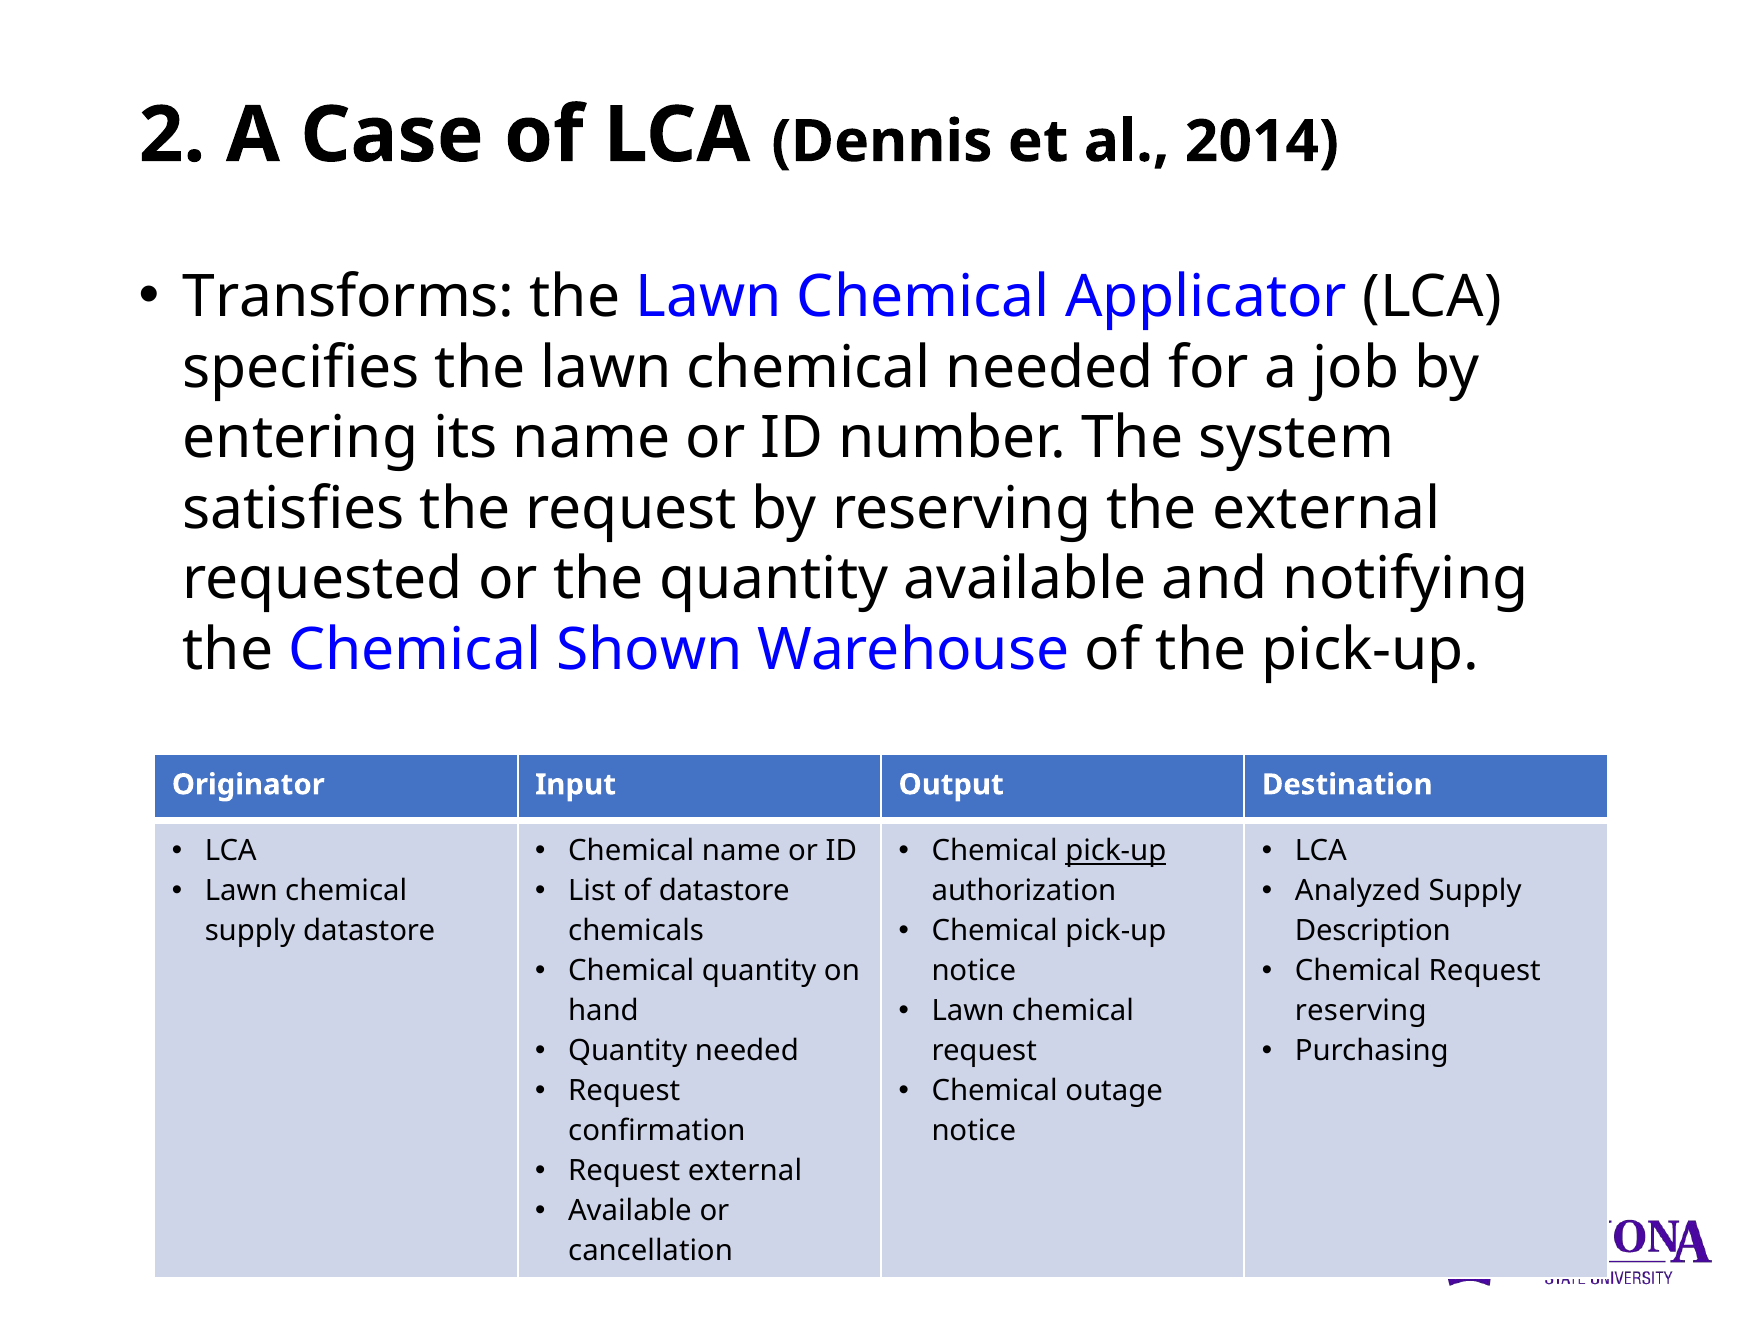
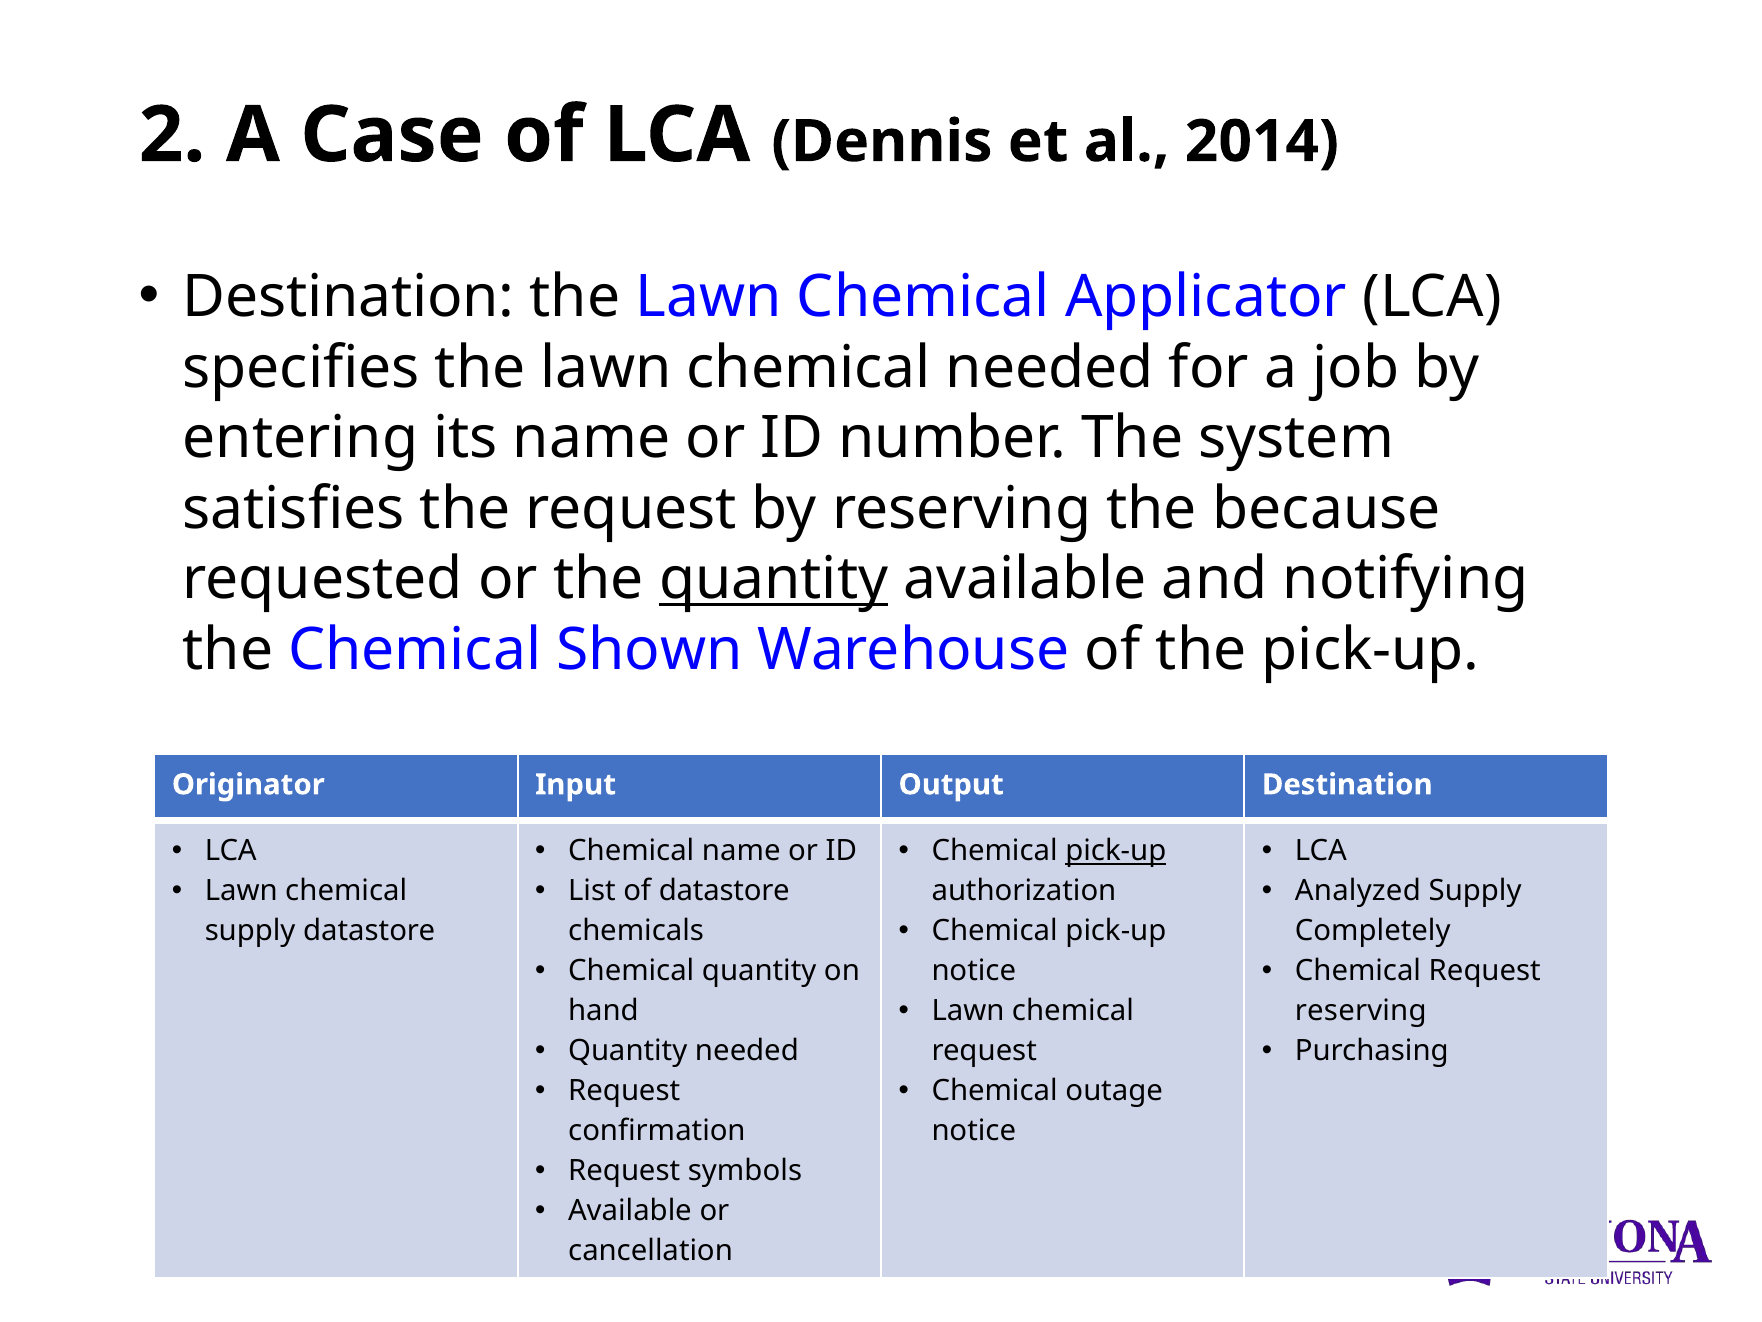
Transforms: Transforms -> Destination (349, 297)
the external: external -> because (1327, 509)
quantity underline: none -> present (774, 579)
Description: Description -> Completely (1373, 931)
Request external: external -> symbols (745, 1170)
